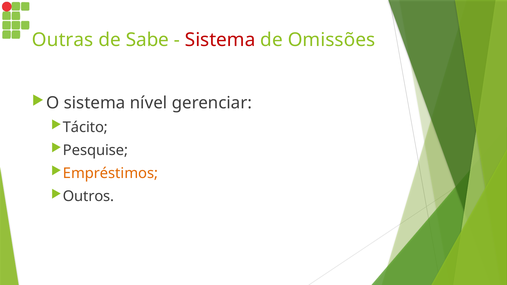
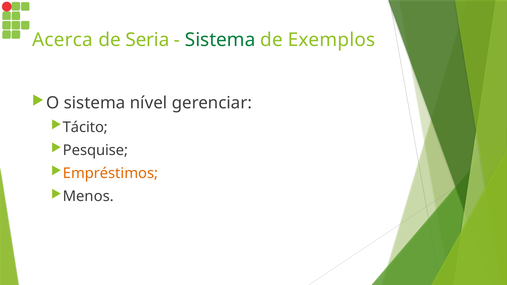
Outras: Outras -> Acerca (63, 40)
Sabe: Sabe -> Seria (147, 40)
Sistema colour: red -> green (220, 40)
Omissões: Omissões -> Exemplos (331, 40)
Outros: Outros -> Menos (88, 196)
